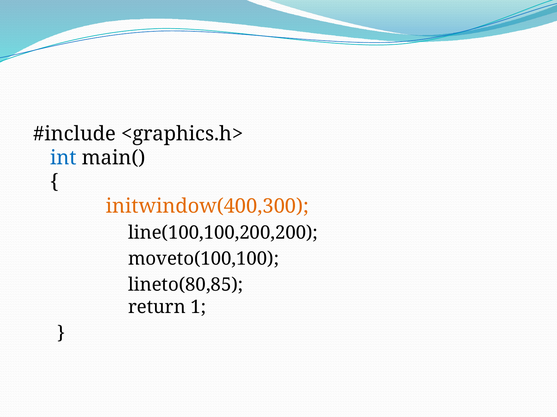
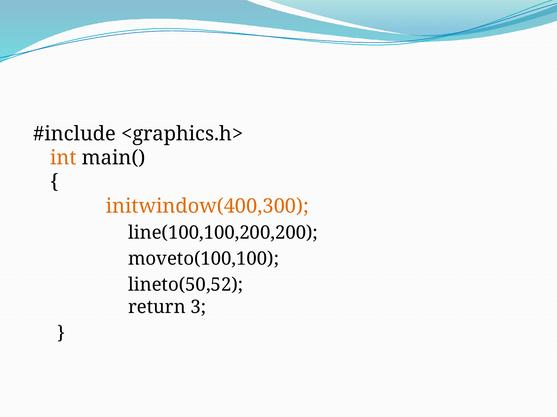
int colour: blue -> orange (63, 158)
lineto(80,85: lineto(80,85 -> lineto(50,52 (186, 285)
1: 1 -> 3 (198, 308)
